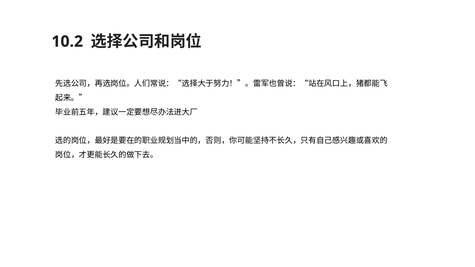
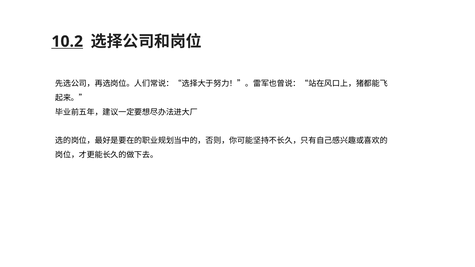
10.2 underline: none -> present (67, 42)
